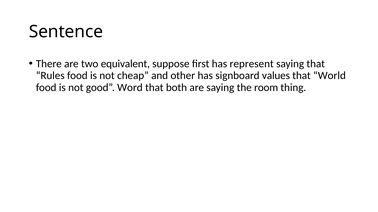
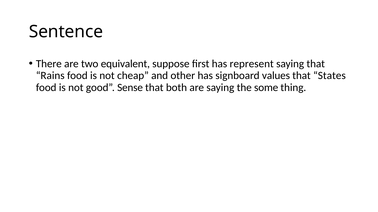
Rules: Rules -> Rains (50, 76)
World: World -> States (329, 76)
Word: Word -> Sense (130, 88)
room: room -> some (266, 88)
